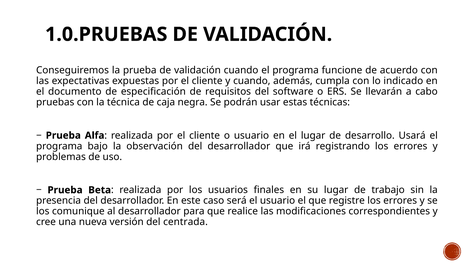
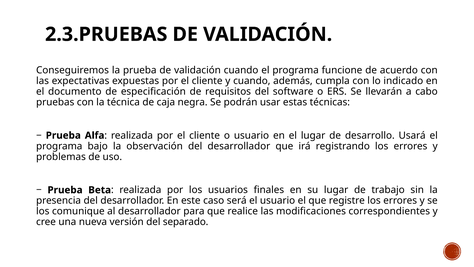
1.0.PRUEBAS: 1.0.PRUEBAS -> 2.3.PRUEBAS (106, 34)
centrada: centrada -> separado (186, 222)
